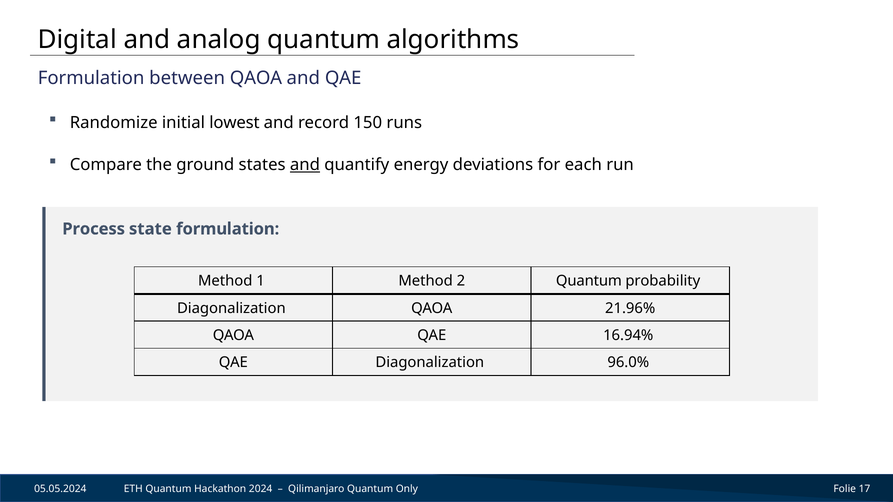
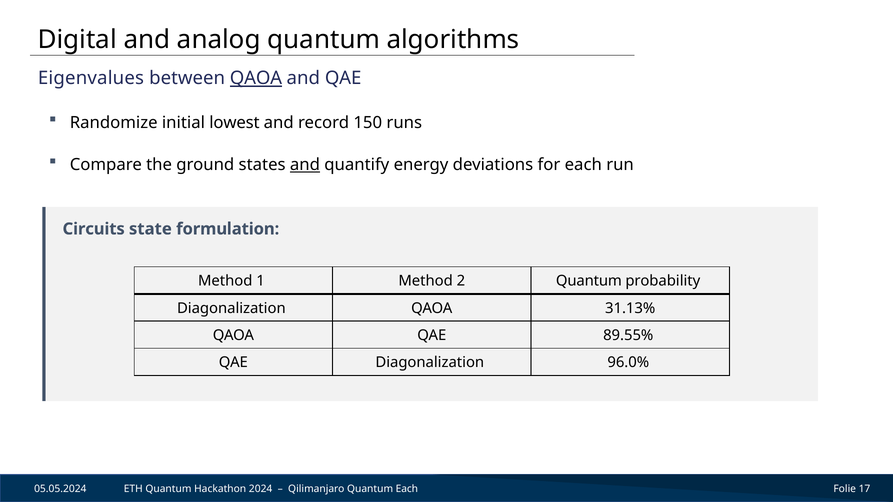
Formulation: Formulation -> Eigenvalues (91, 78)
QAOA underline: none -> present (256, 78)
Process: Process -> Circuits (94, 229)
21.96%: 21.96% -> 31.13% (630, 308)
16.94%: 16.94% -> 89.55% (628, 336)
Quantum Only: Only -> Each (407, 489)
